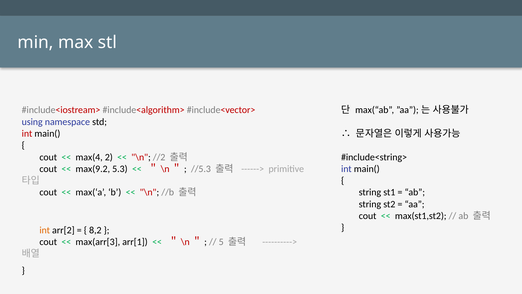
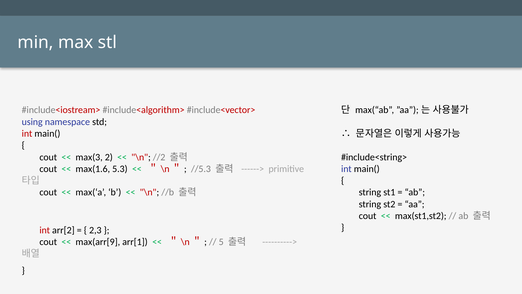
max(4: max(4 -> max(3 (89, 157)
max(9.2: max(9.2 -> max(1.6 (93, 169)
int colour: orange -> red (45, 230)
8,2: 8,2 -> 2,3 (95, 230)
max(arr[3: max(arr[3 -> max(arr[9 (98, 242)
